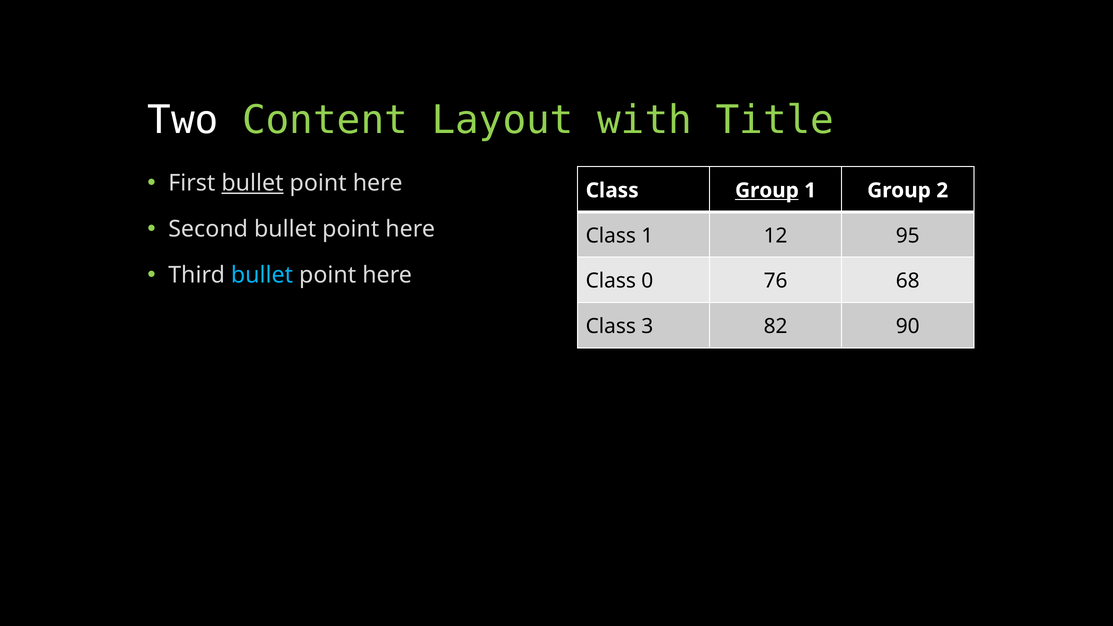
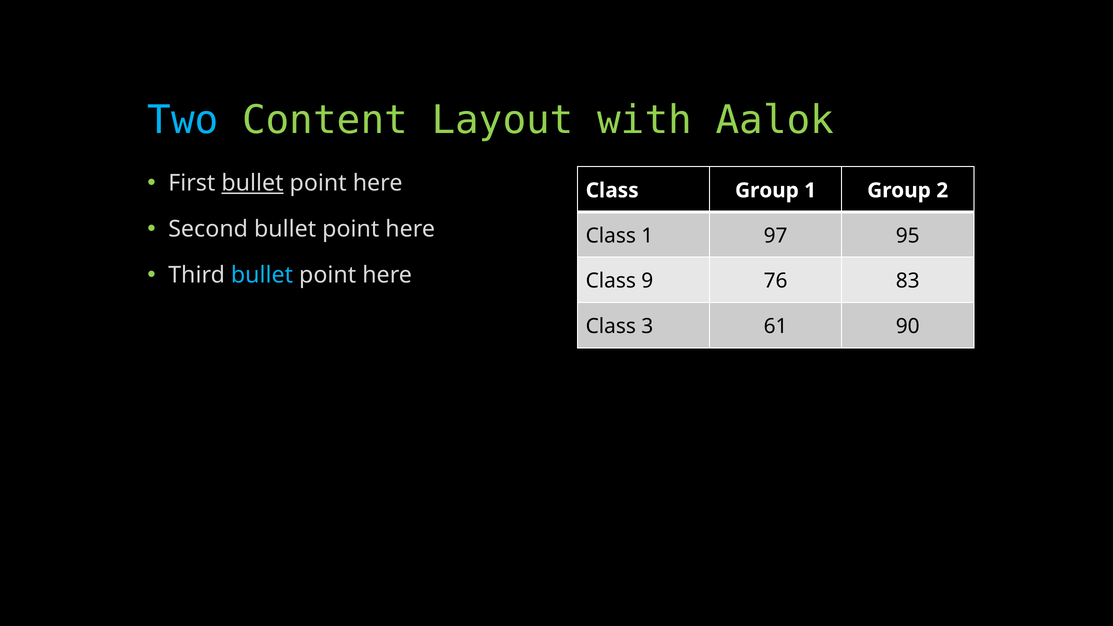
Two colour: white -> light blue (183, 120)
Title: Title -> Aalok (775, 120)
Group underline: present -> none (767, 190)
12: 12 -> 97 (776, 236)
0: 0 -> 9 (647, 281)
68: 68 -> 83 (908, 281)
82: 82 -> 61 (776, 326)
